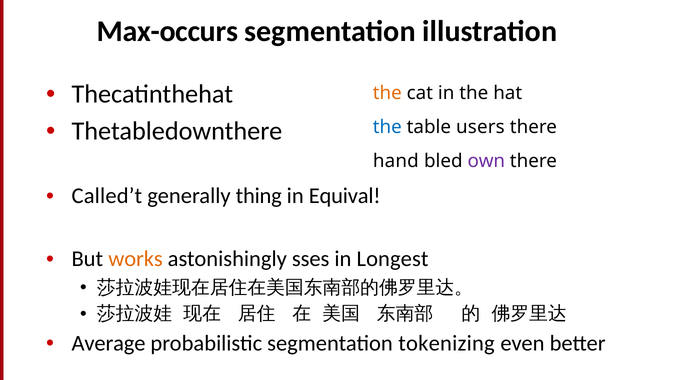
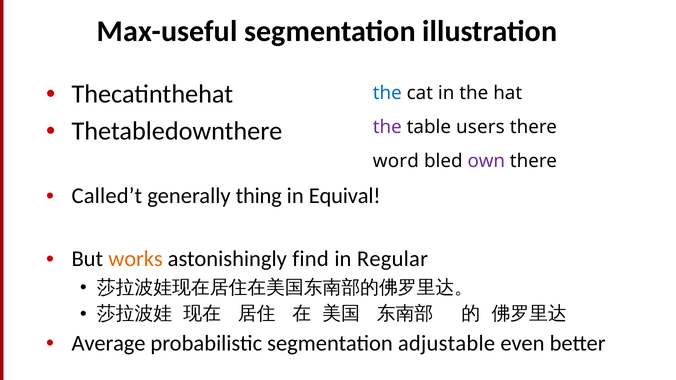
Max-occurs: Max-occurs -> Max-useful (167, 31)
the colour: orange -> blue (387, 93)
the colour: blue -> purple (387, 127)
hand: hand -> word (396, 161)
sses: sses -> find (311, 259)
Longest: Longest -> Regular (392, 259)
tokenizing: tokenizing -> adjustable (447, 343)
